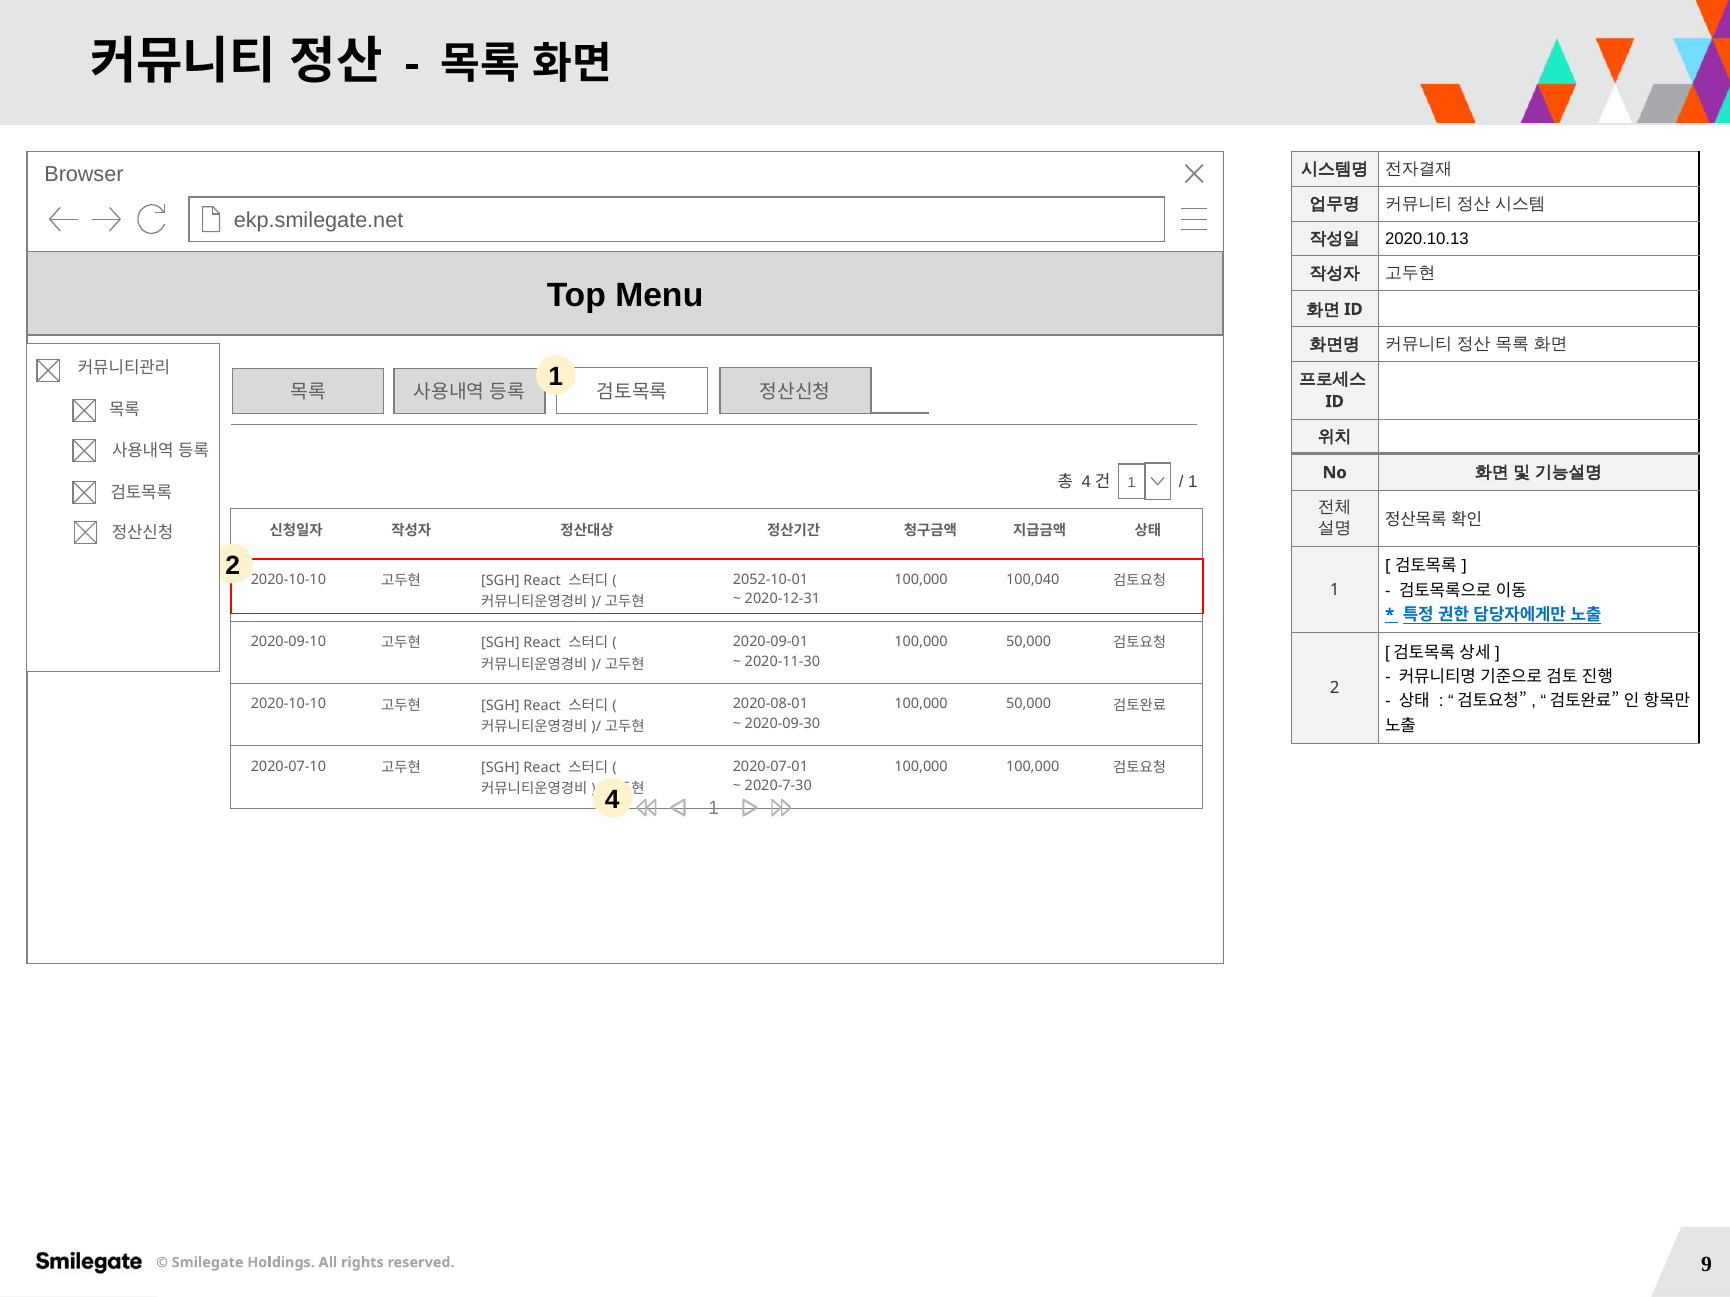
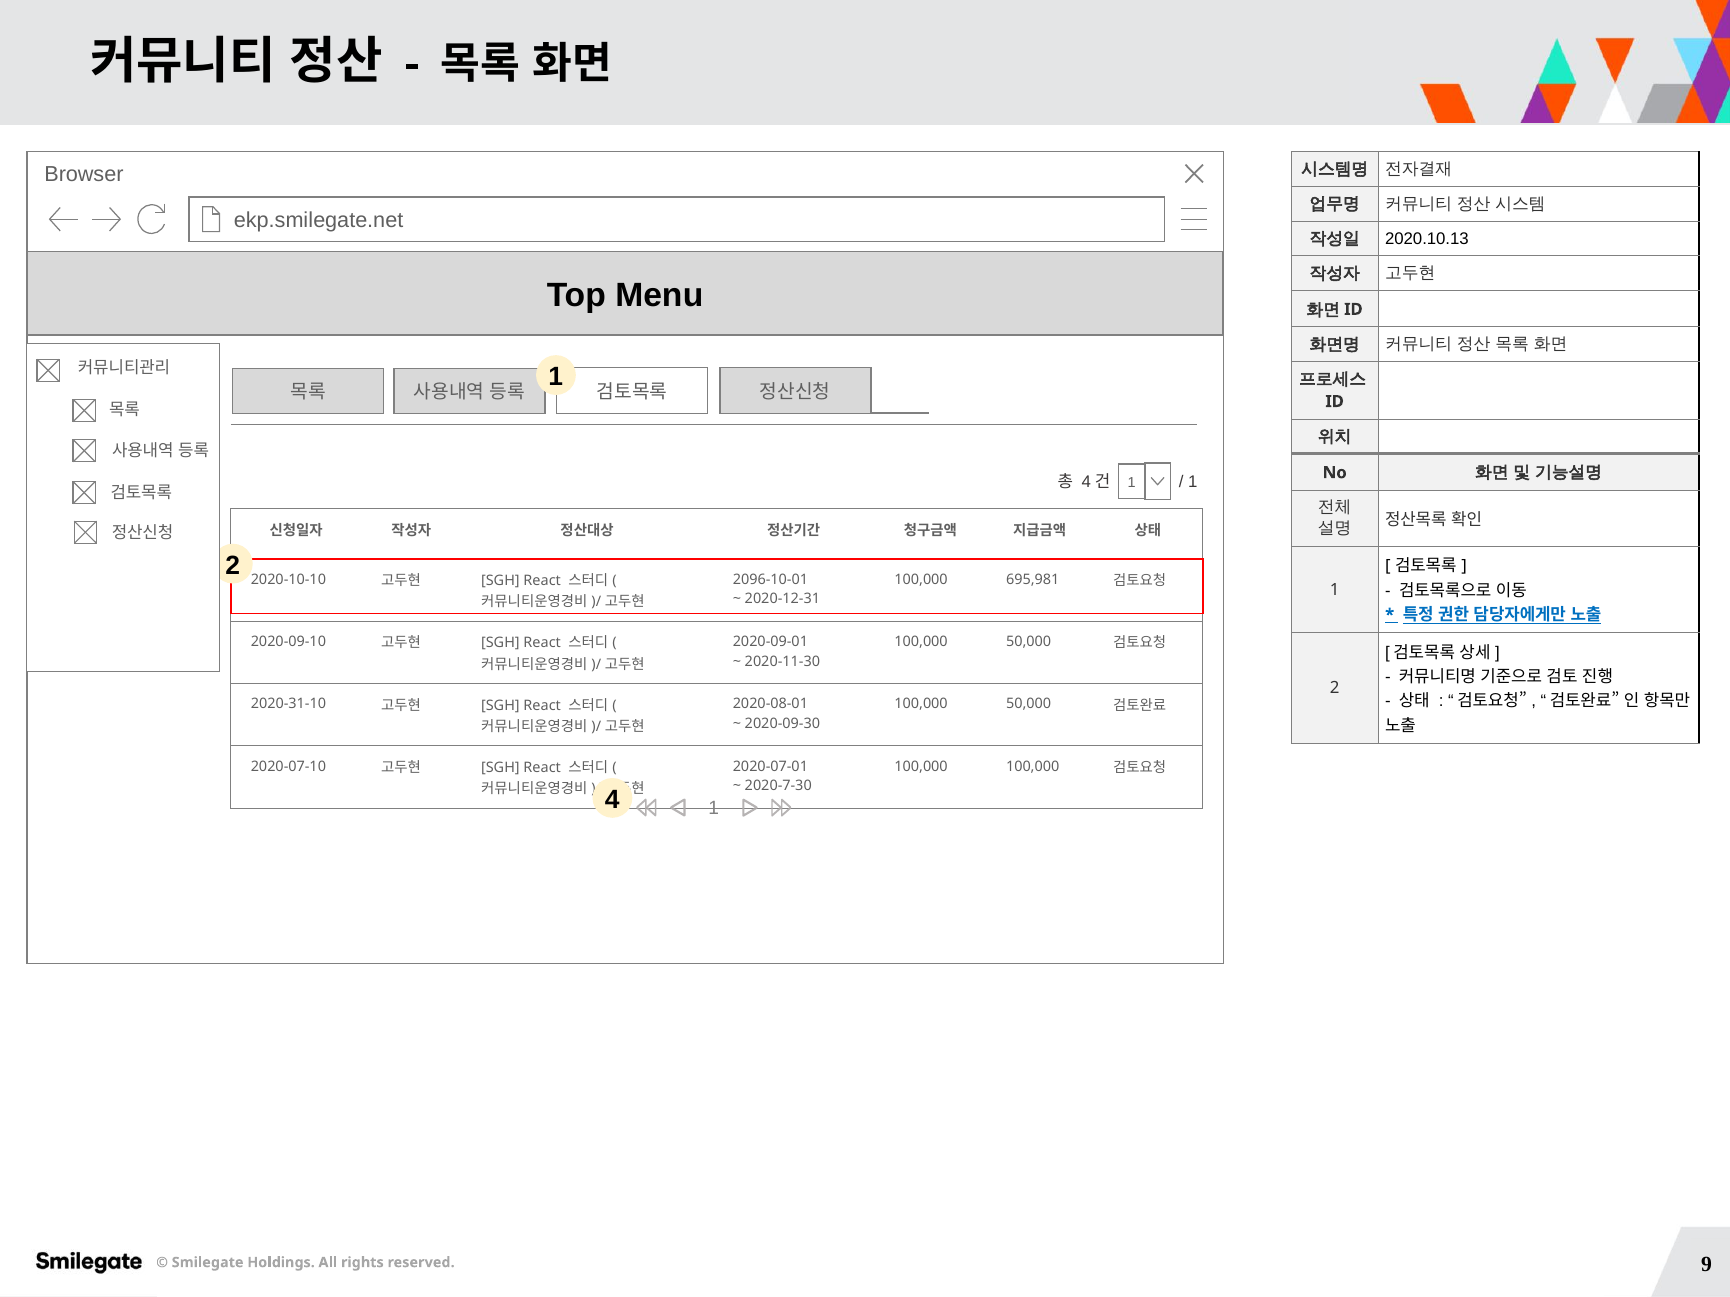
2052-10-01: 2052-10-01 -> 2096-10-01 (770, 580)
100,040: 100,040 -> 695,981 (1033, 580)
2020-10-10: 2020-10-10 -> 2020-31-10 (288, 704)
